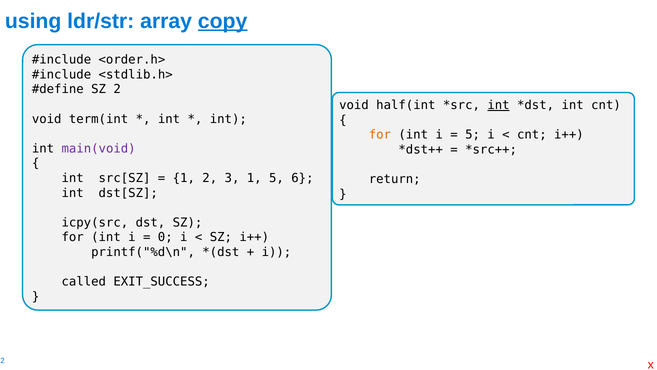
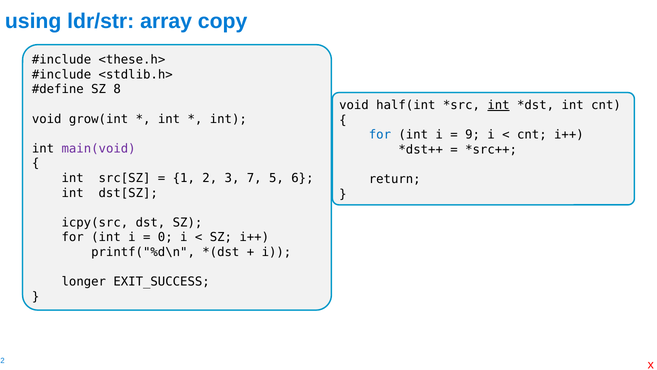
copy underline: present -> none (223, 21)
<order.h>: <order.h> -> <these.h> (132, 60)
SZ 2: 2 -> 8 (117, 89)
term(int: term(int -> grow(int (99, 119)
for colour: orange -> blue (380, 135)
5: 5 -> 9 (473, 135)
3 1: 1 -> 7 (254, 178)
called: called -> longer (84, 281)
